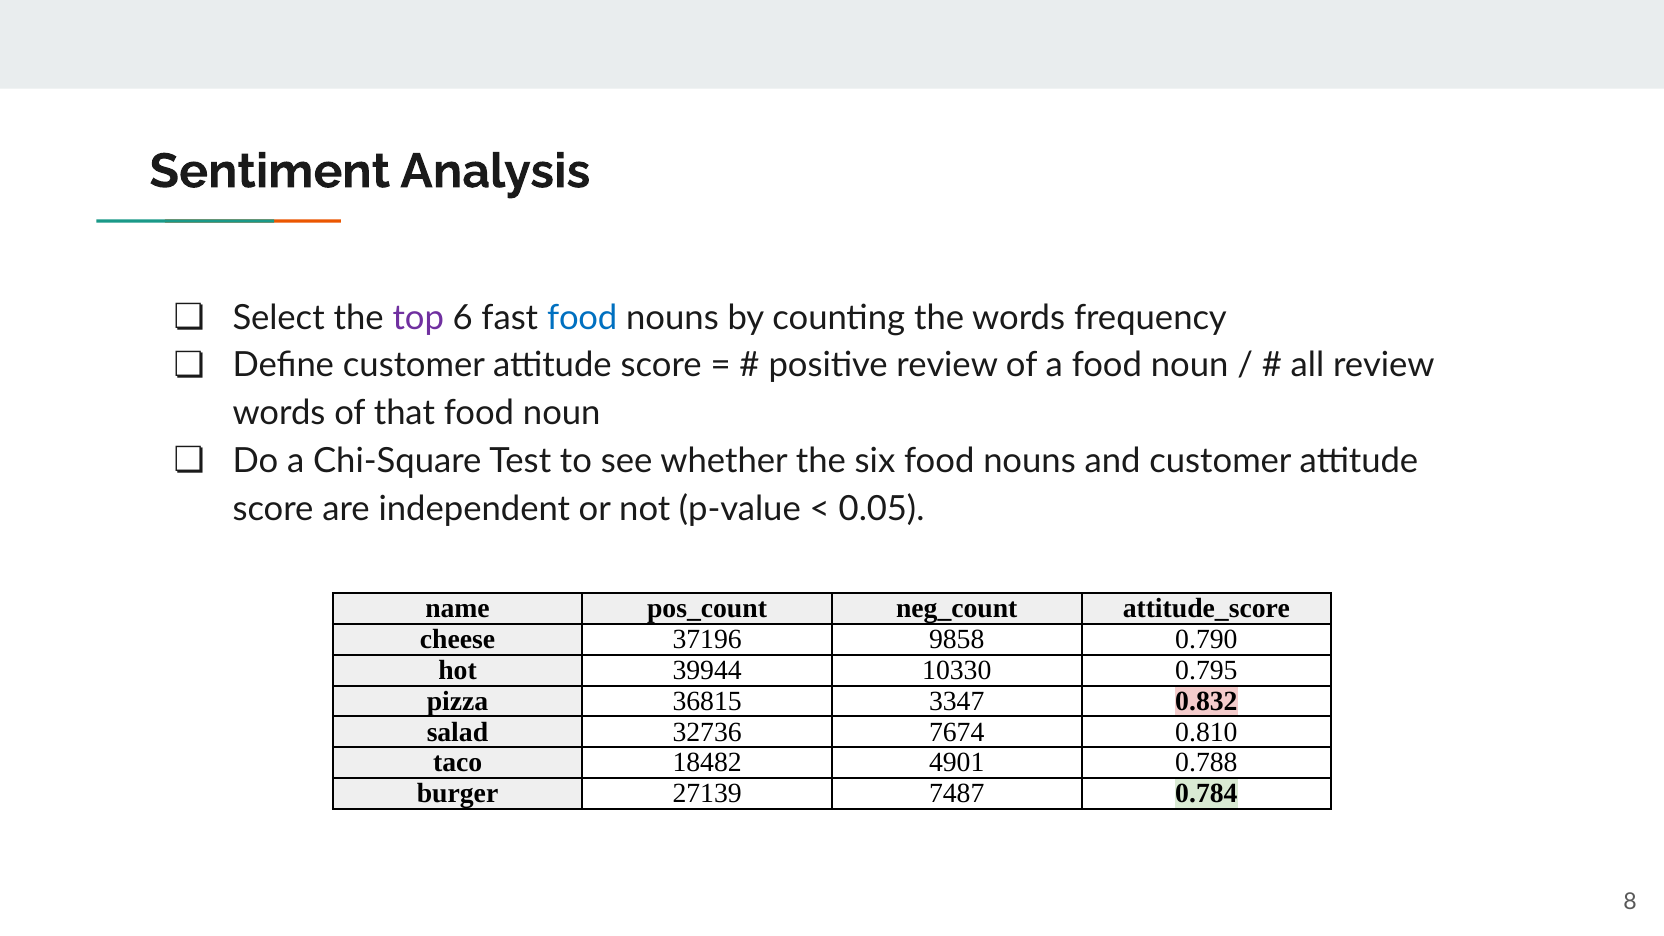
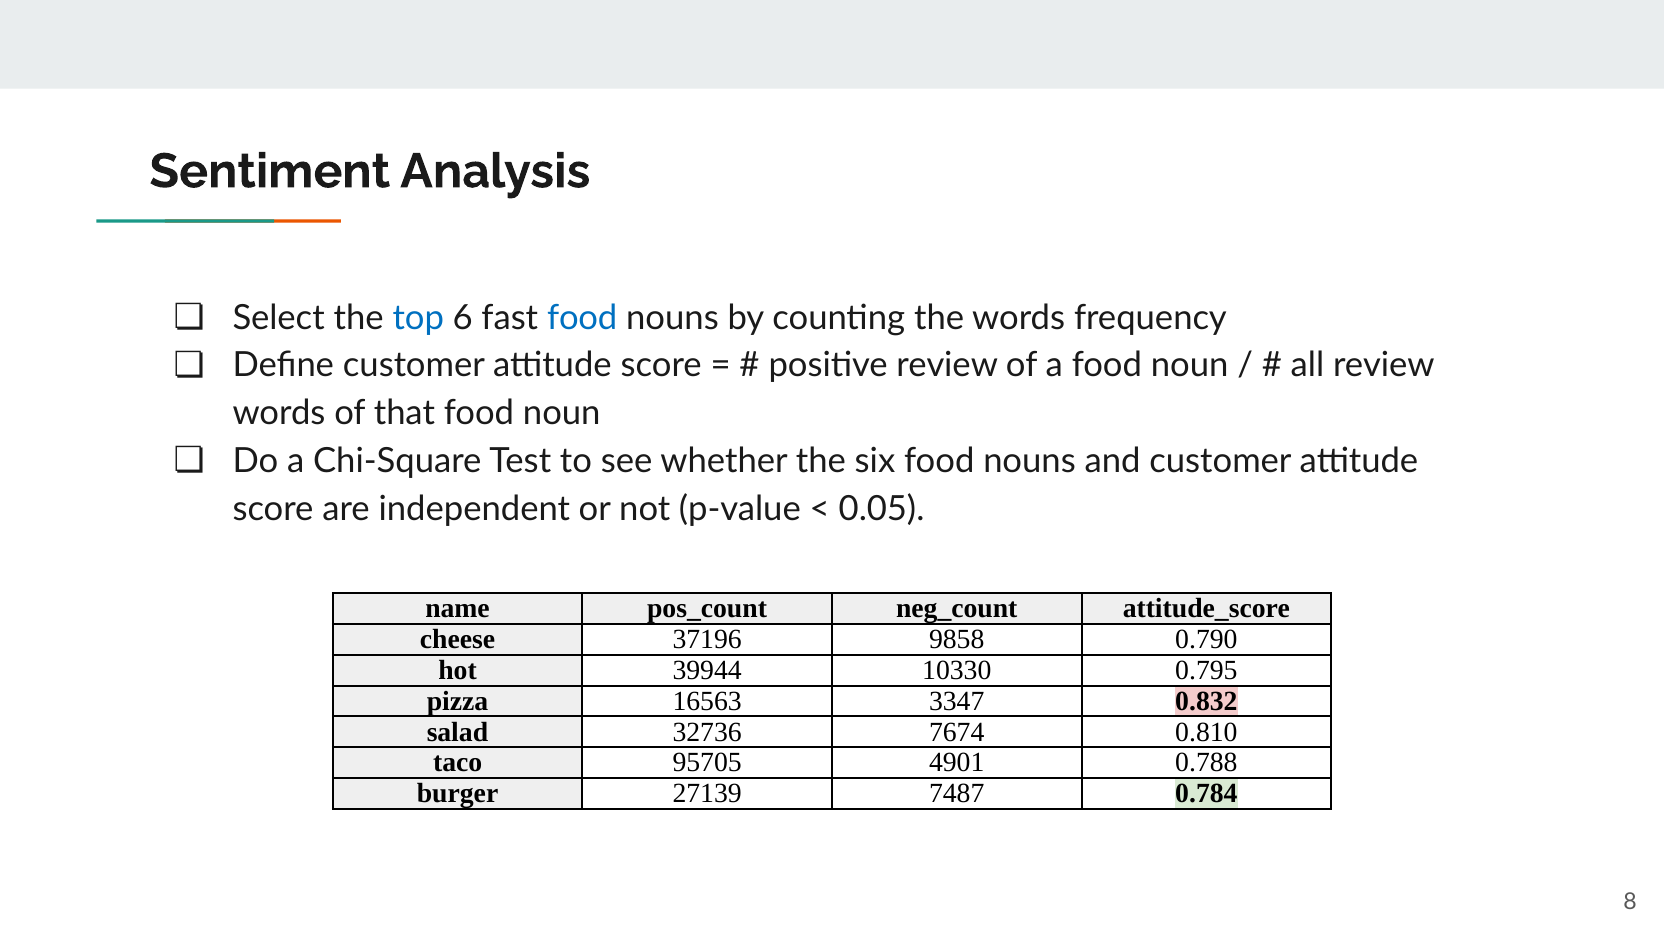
top colour: purple -> blue (418, 318)
36815: 36815 -> 16563 (707, 701)
18482: 18482 -> 95705 (707, 763)
